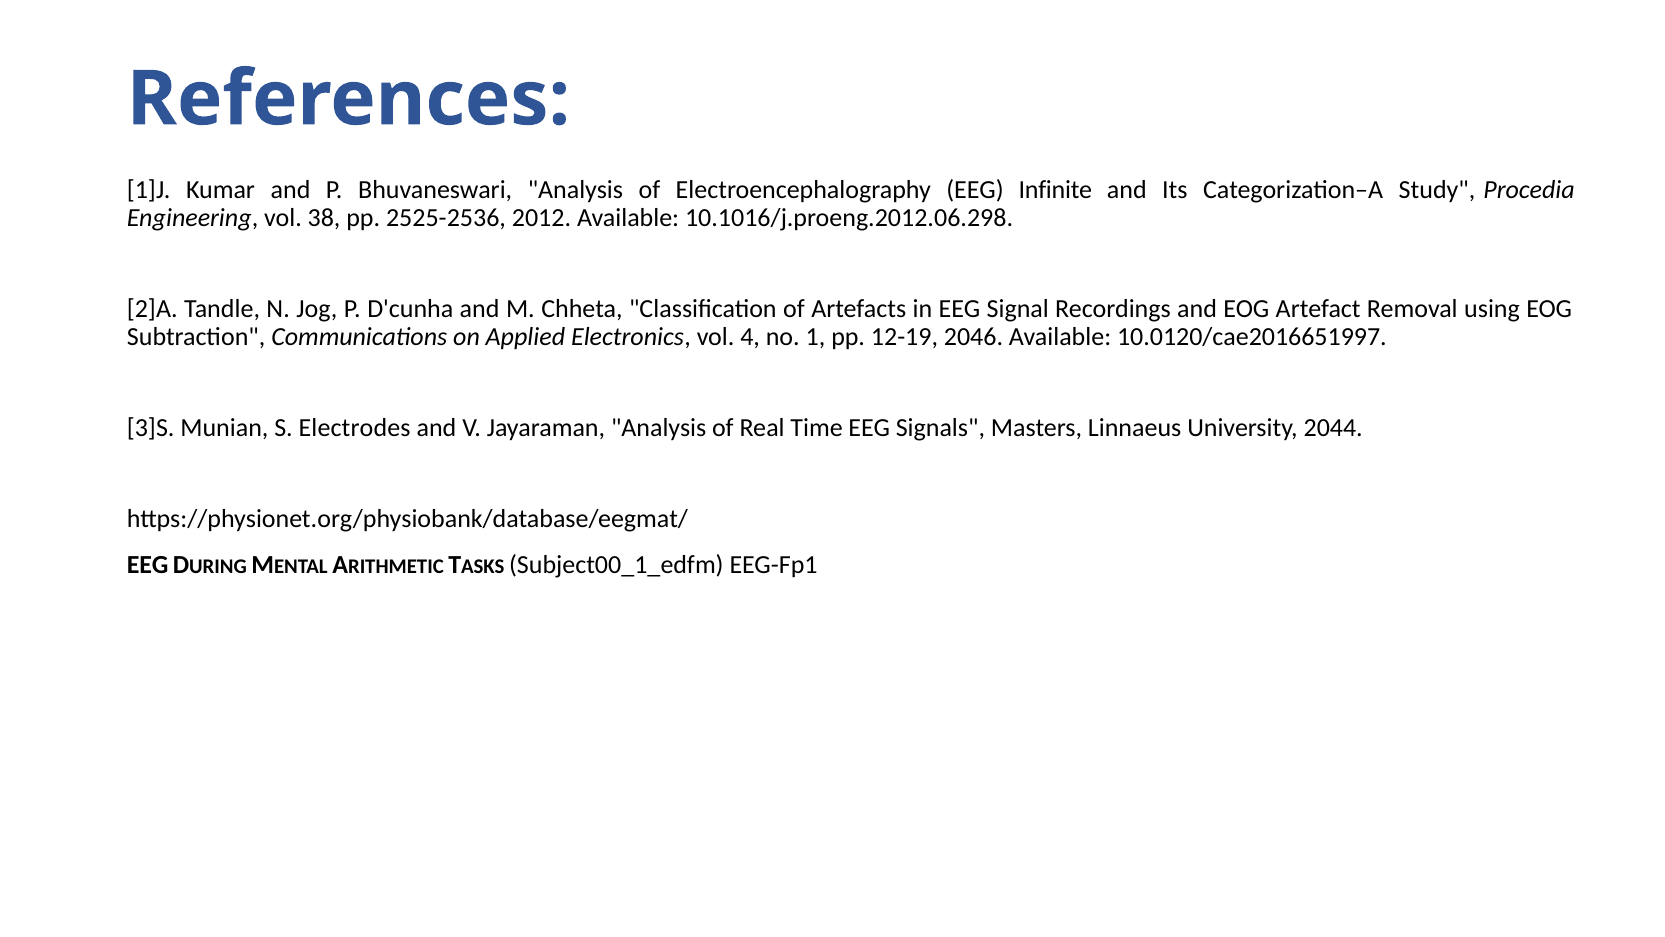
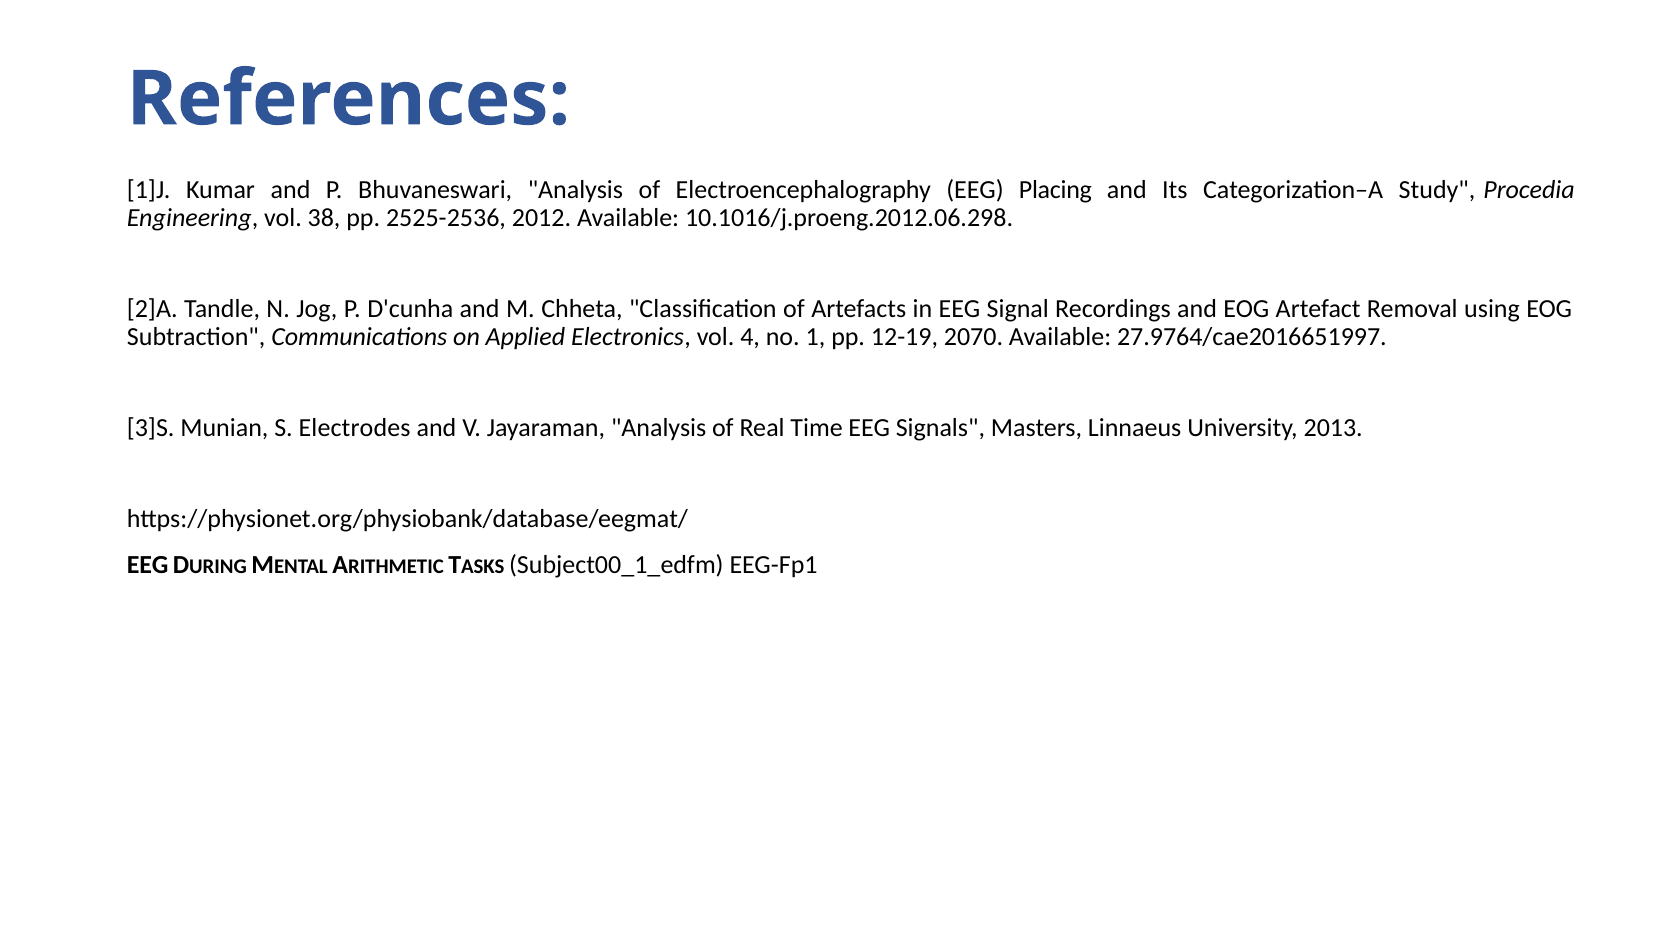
Infinite: Infinite -> Placing (1055, 190)
2046: 2046 -> 2070 (973, 337)
10.0120/cae2016651997: 10.0120/cae2016651997 -> 27.9764/cae2016651997 (1252, 337)
2044: 2044 -> 2013 (1333, 428)
